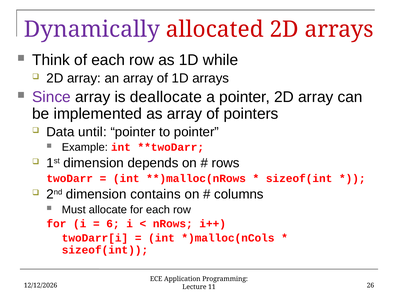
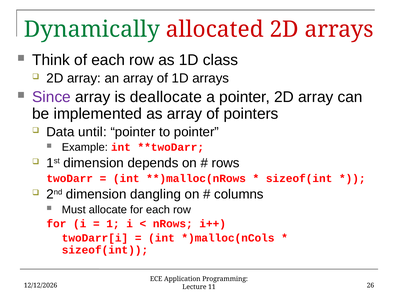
Dynamically colour: purple -> green (92, 29)
while: while -> class (221, 60)
contains: contains -> dangling (156, 194)
6: 6 -> 1 (113, 223)
